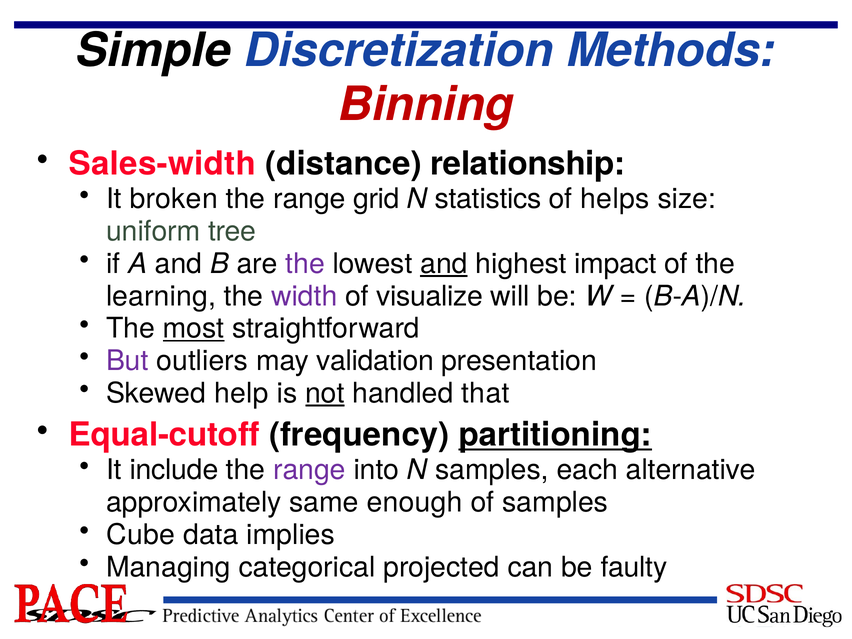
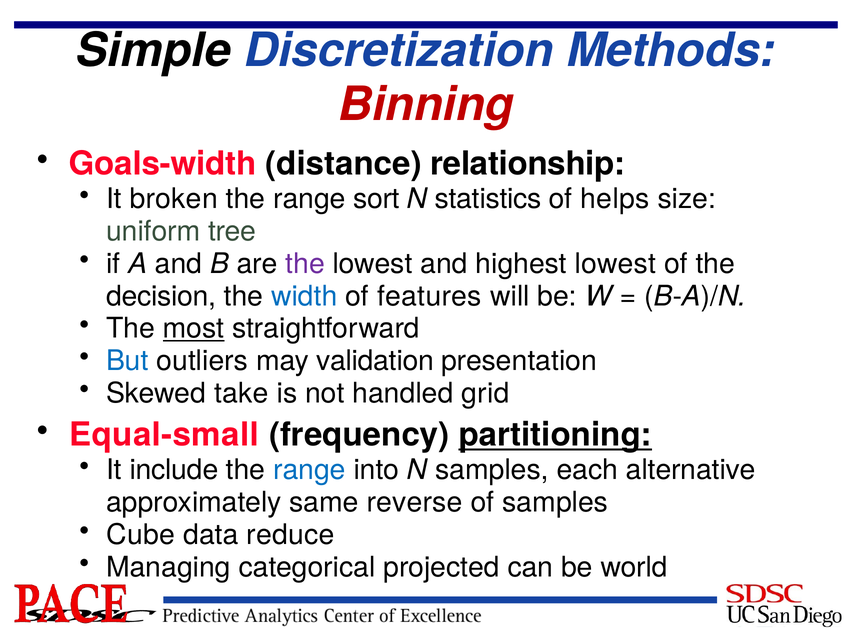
Sales-width: Sales-width -> Goals-width (163, 164)
grid: grid -> sort (376, 199)
and underline: present -> none (444, 264)
highest impact: impact -> lowest (615, 264)
learning: learning -> decision (161, 296)
width colour: purple -> blue (304, 296)
visualize: visualize -> features (429, 296)
But colour: purple -> blue (127, 361)
help: help -> take (241, 393)
not underline: present -> none (325, 393)
that: that -> grid (485, 393)
Equal-cutoff: Equal-cutoff -> Equal-small (164, 435)
range colour: purple -> blue (309, 470)
enough: enough -> reverse (415, 502)
implies: implies -> reduce (291, 535)
faulty: faulty -> world (634, 567)
